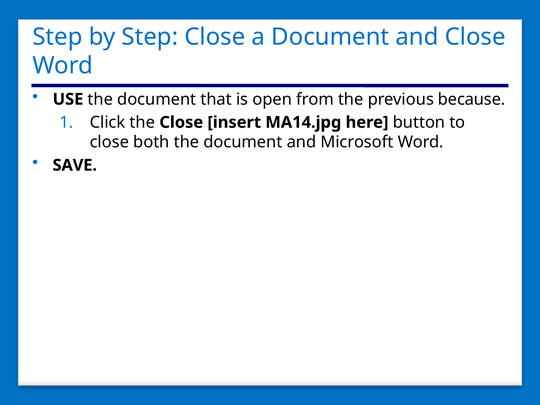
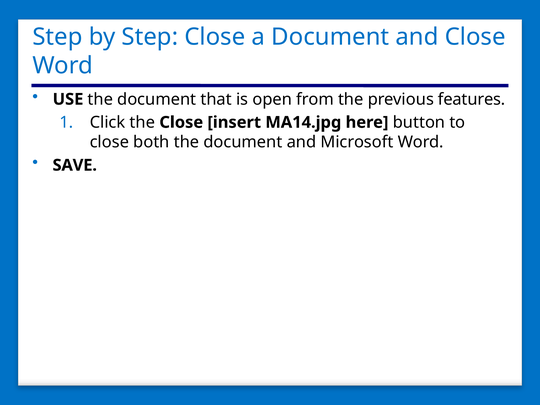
because: because -> features (472, 99)
